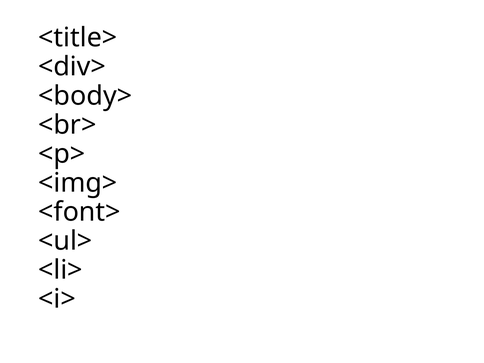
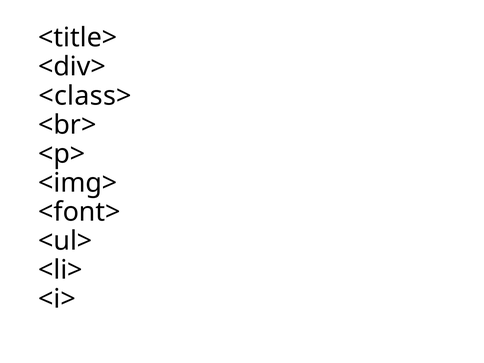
<body>: <body> -> <class> (85, 96)
